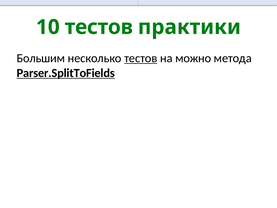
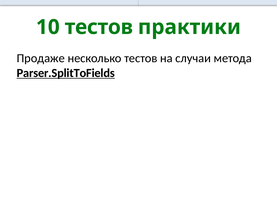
Большим: Большим -> Продаже (41, 58)
тестов underline: present -> none (141, 58)
можно: можно -> случаи (193, 58)
